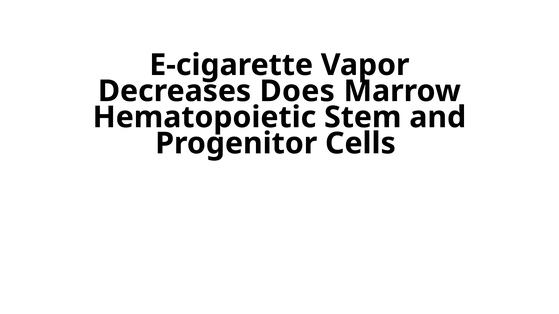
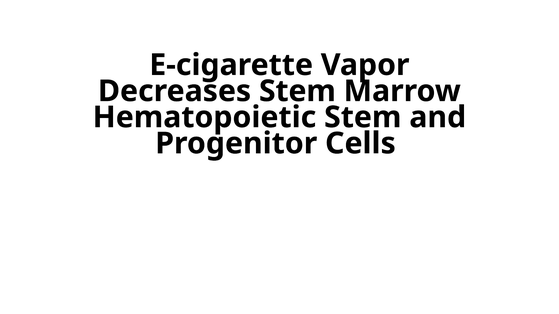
Decreases Does: Does -> Stem (297, 91)
